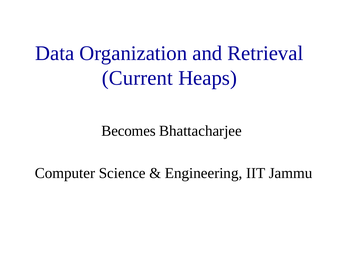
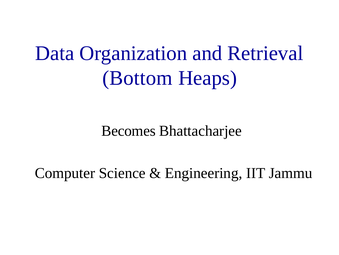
Current: Current -> Bottom (137, 78)
